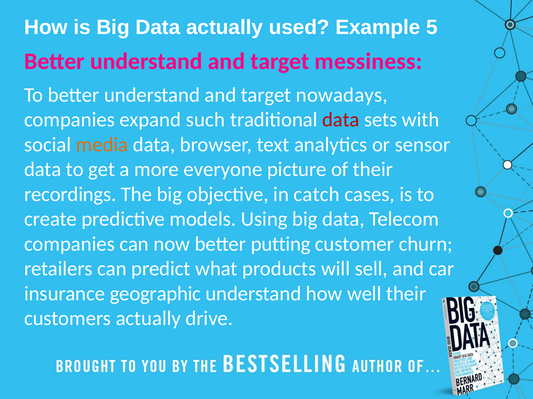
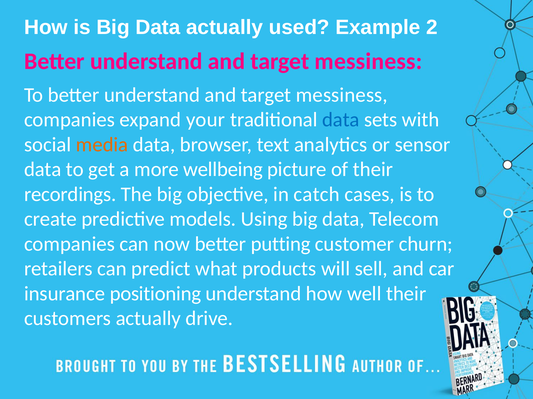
5: 5 -> 2 (432, 28)
nowadays: nowadays -> messiness (342, 95)
such: such -> your (206, 120)
data colour: red -> blue (341, 120)
everyone: everyone -> wellbeing (223, 170)
geographic: geographic -> positioning (155, 294)
